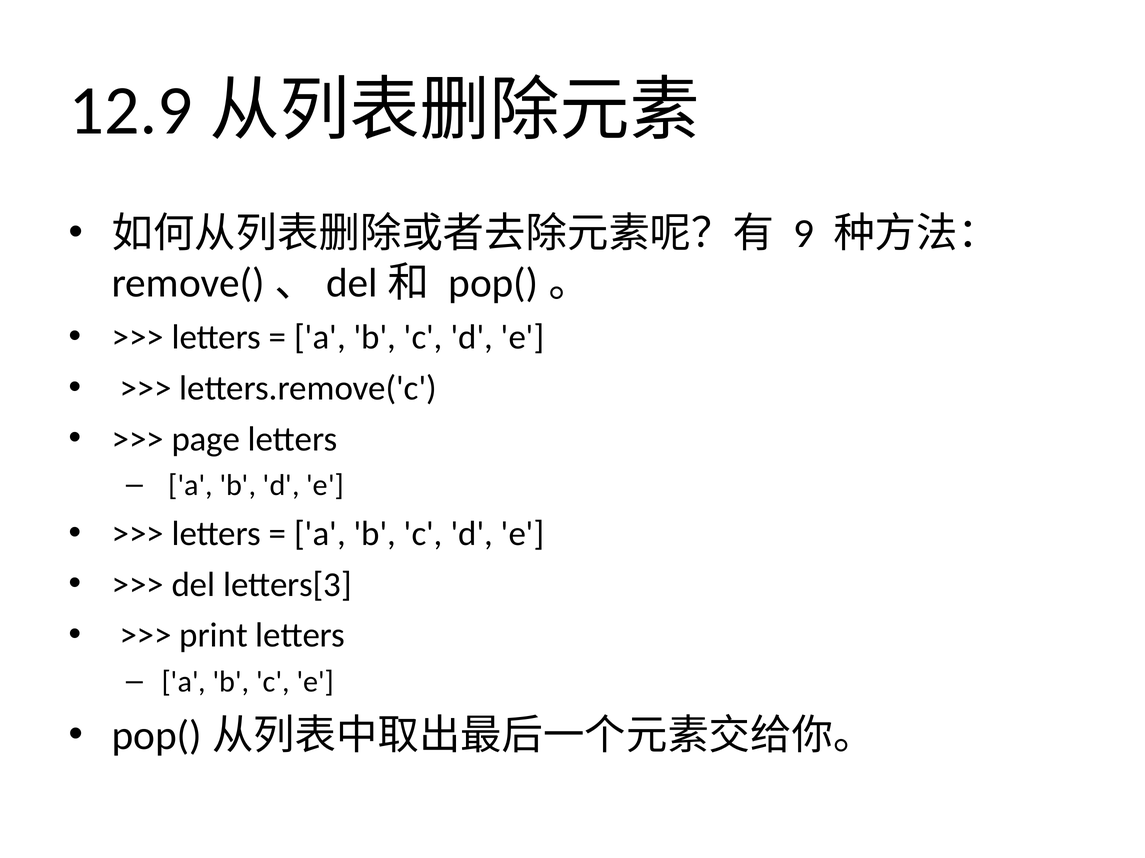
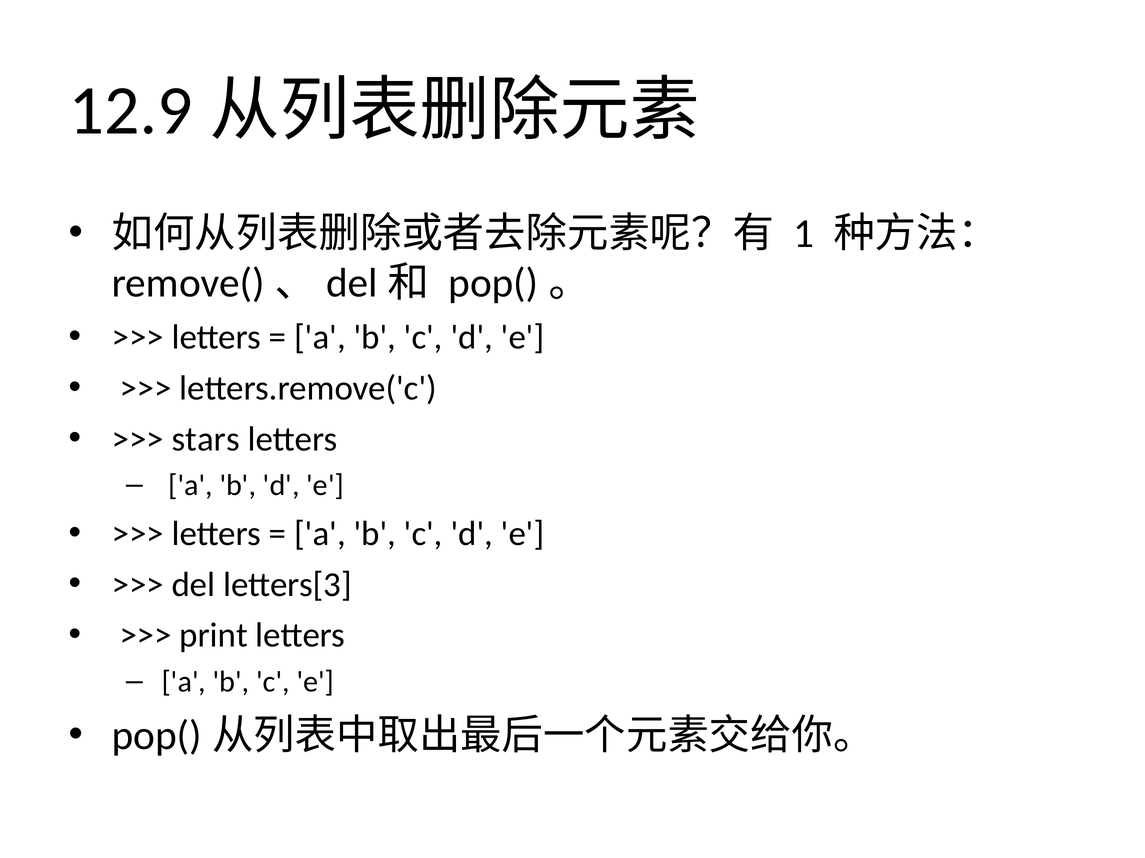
9: 9 -> 1 (804, 234)
page: page -> stars (206, 439)
